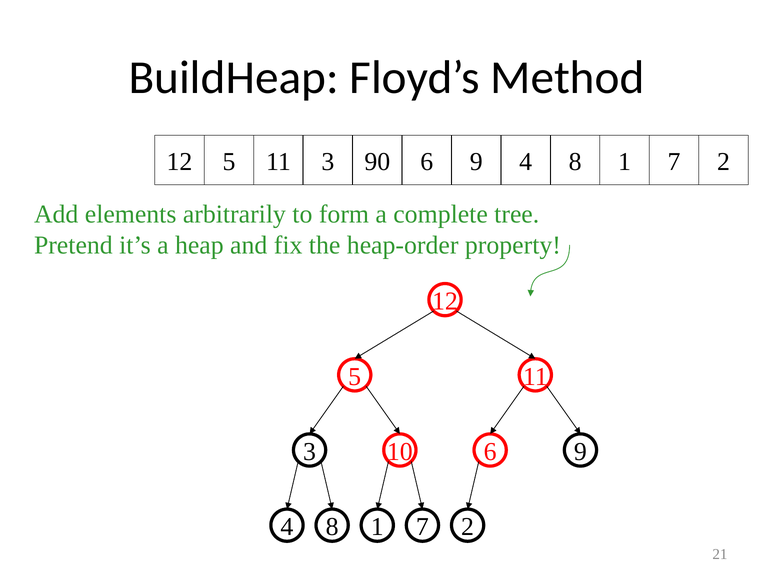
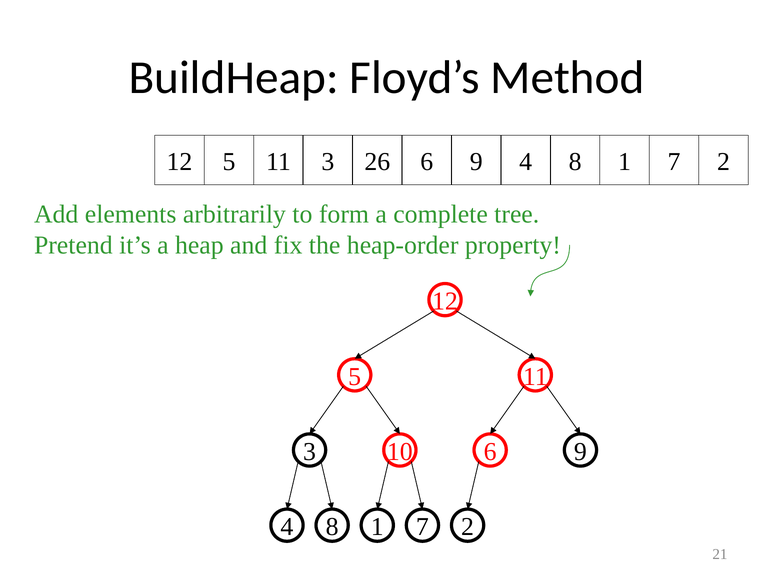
90: 90 -> 26 (377, 162)
